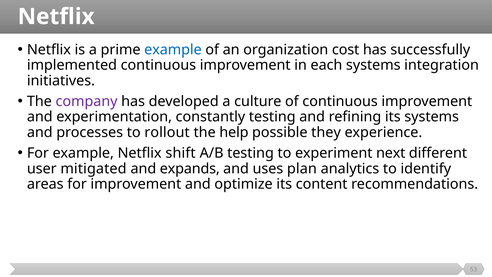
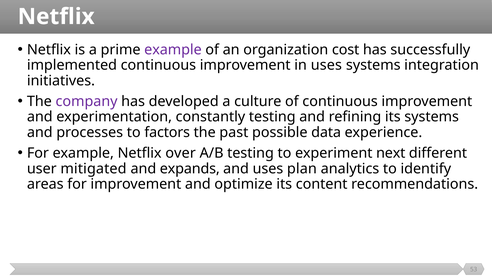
example colour: blue -> purple (173, 50)
in each: each -> uses (326, 65)
rollout: rollout -> factors (167, 132)
help: help -> past (234, 132)
they: they -> data (326, 132)
shift: shift -> over (181, 153)
